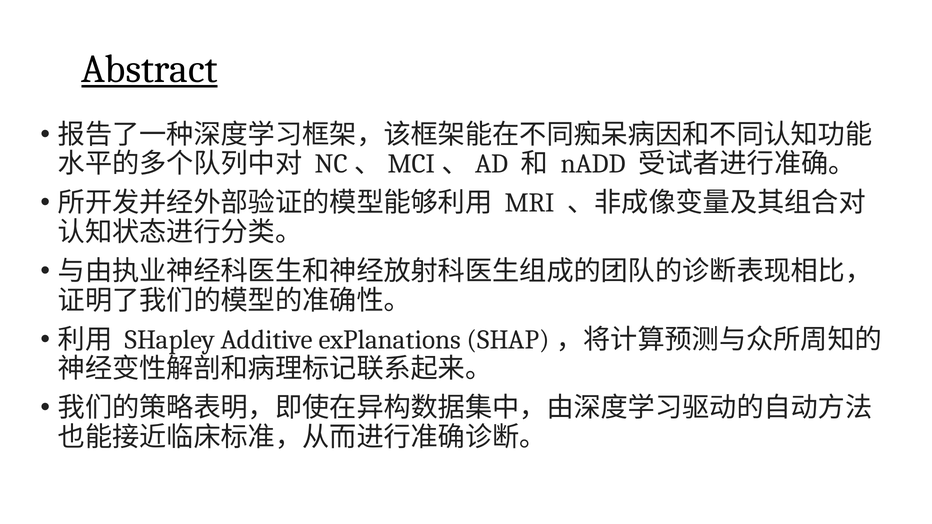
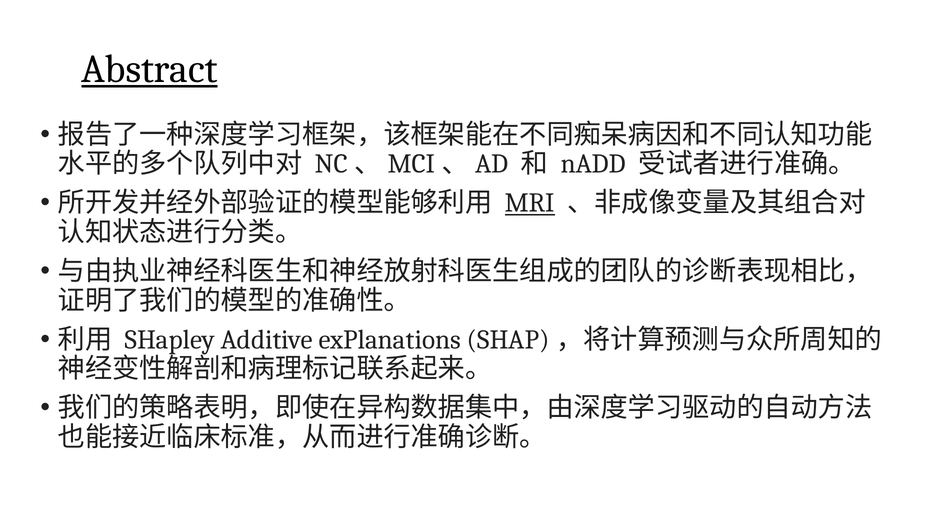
MRI underline: none -> present (530, 203)
